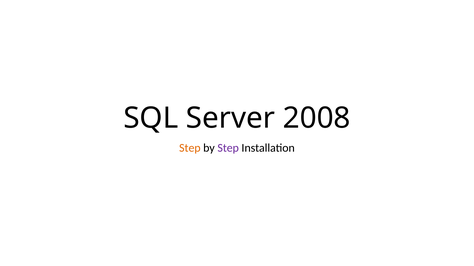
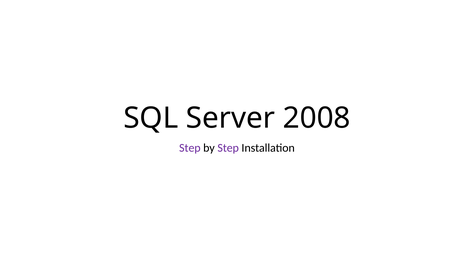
Step colour: orange -> purple (190, 148)
